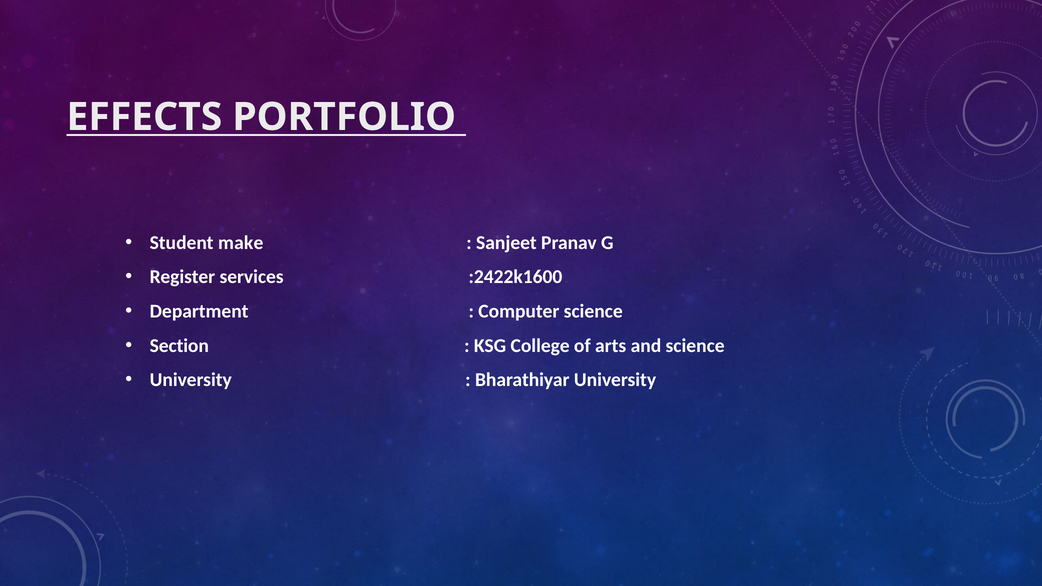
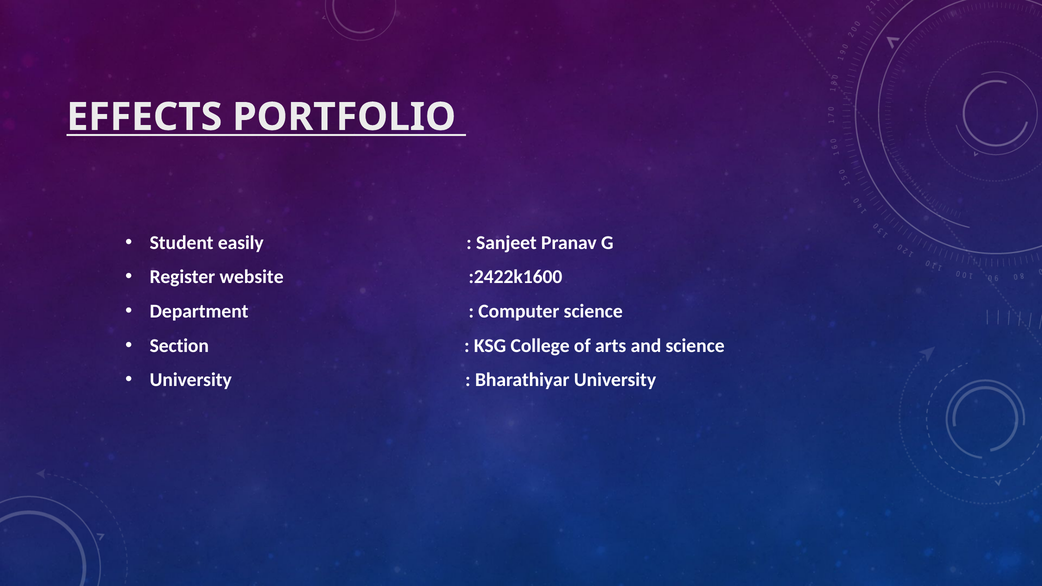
make: make -> easily (241, 243)
services: services -> website (252, 277)
